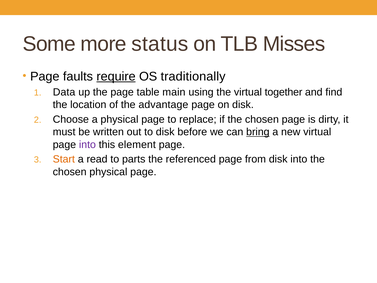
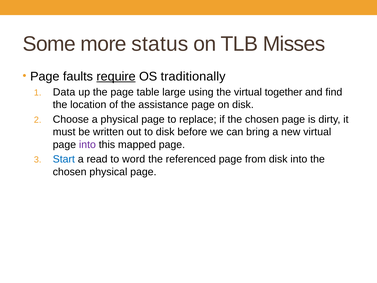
main: main -> large (174, 92)
advantage: advantage -> assistance (163, 105)
bring underline: present -> none (258, 132)
element: element -> mapped (137, 144)
Start colour: orange -> blue (64, 159)
parts: parts -> word (134, 159)
